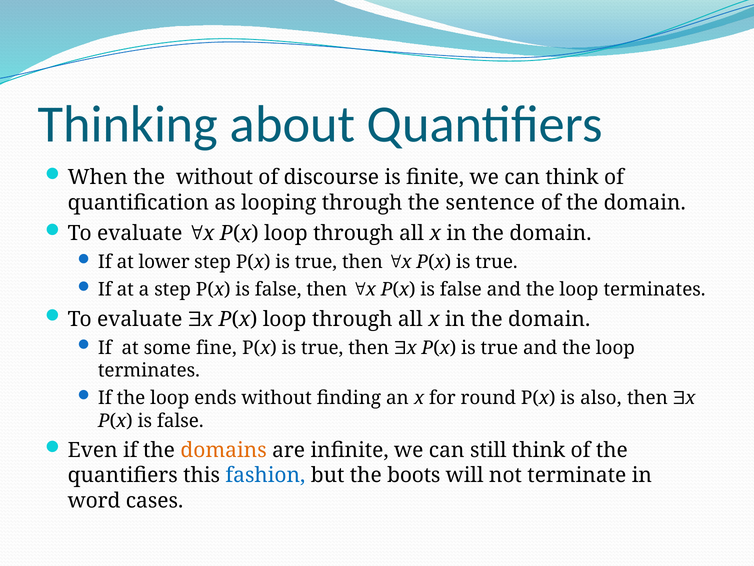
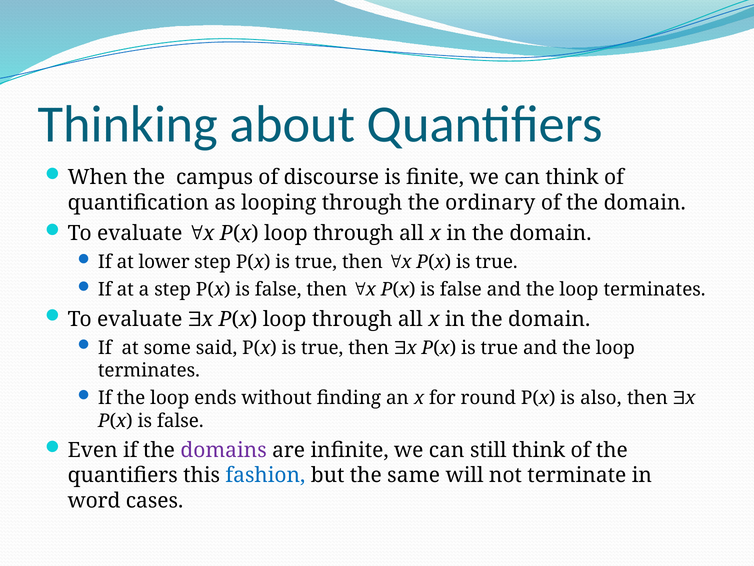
the without: without -> campus (215, 177)
sentence: sentence -> ordinary (490, 202)
fine: fine -> said (216, 348)
domains colour: orange -> purple (224, 450)
boots: boots -> same (414, 475)
